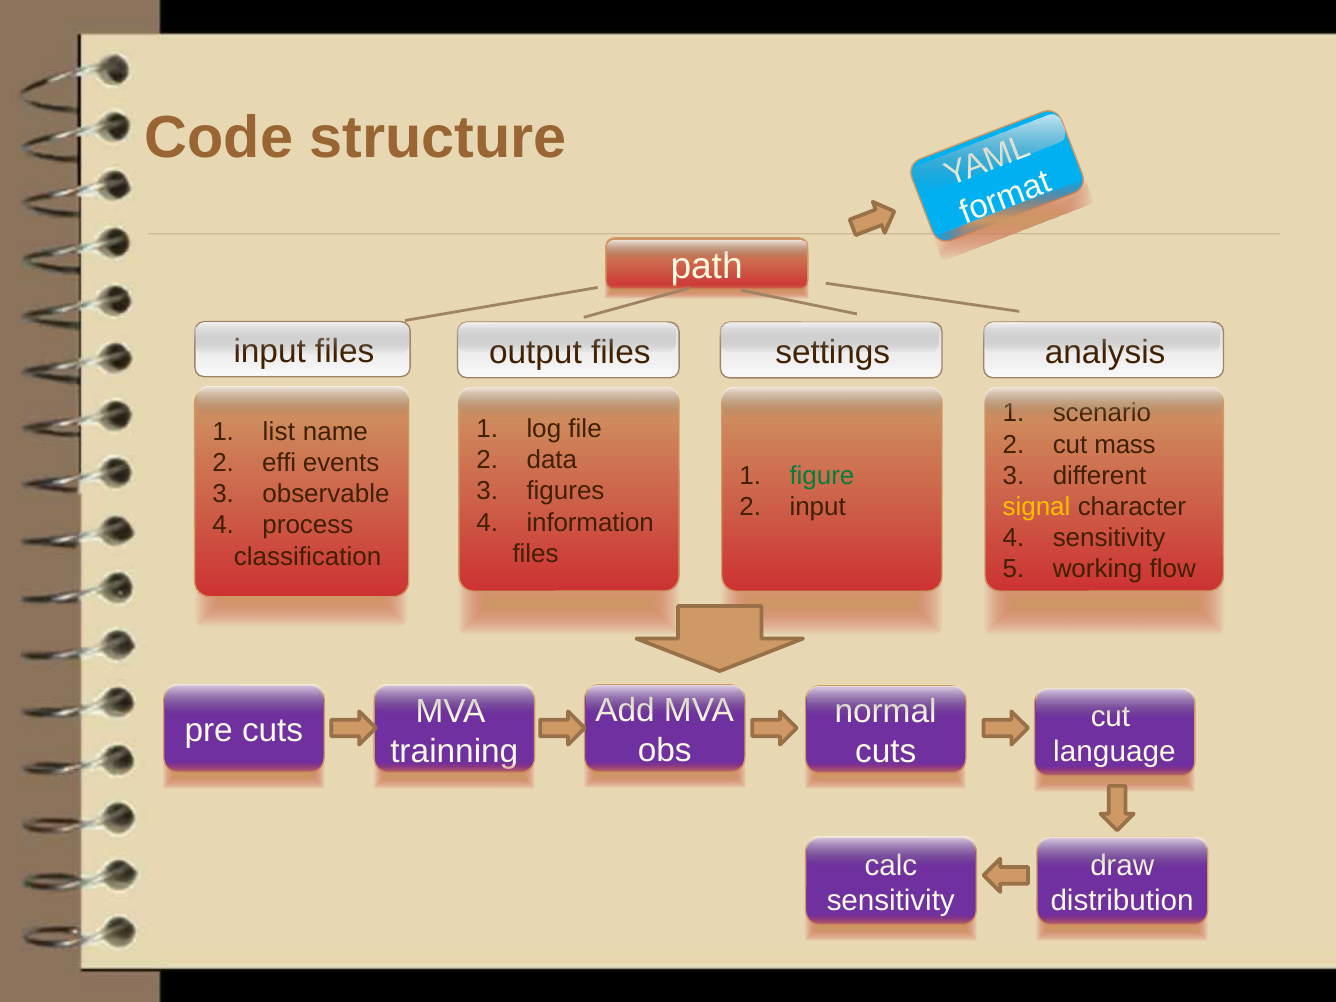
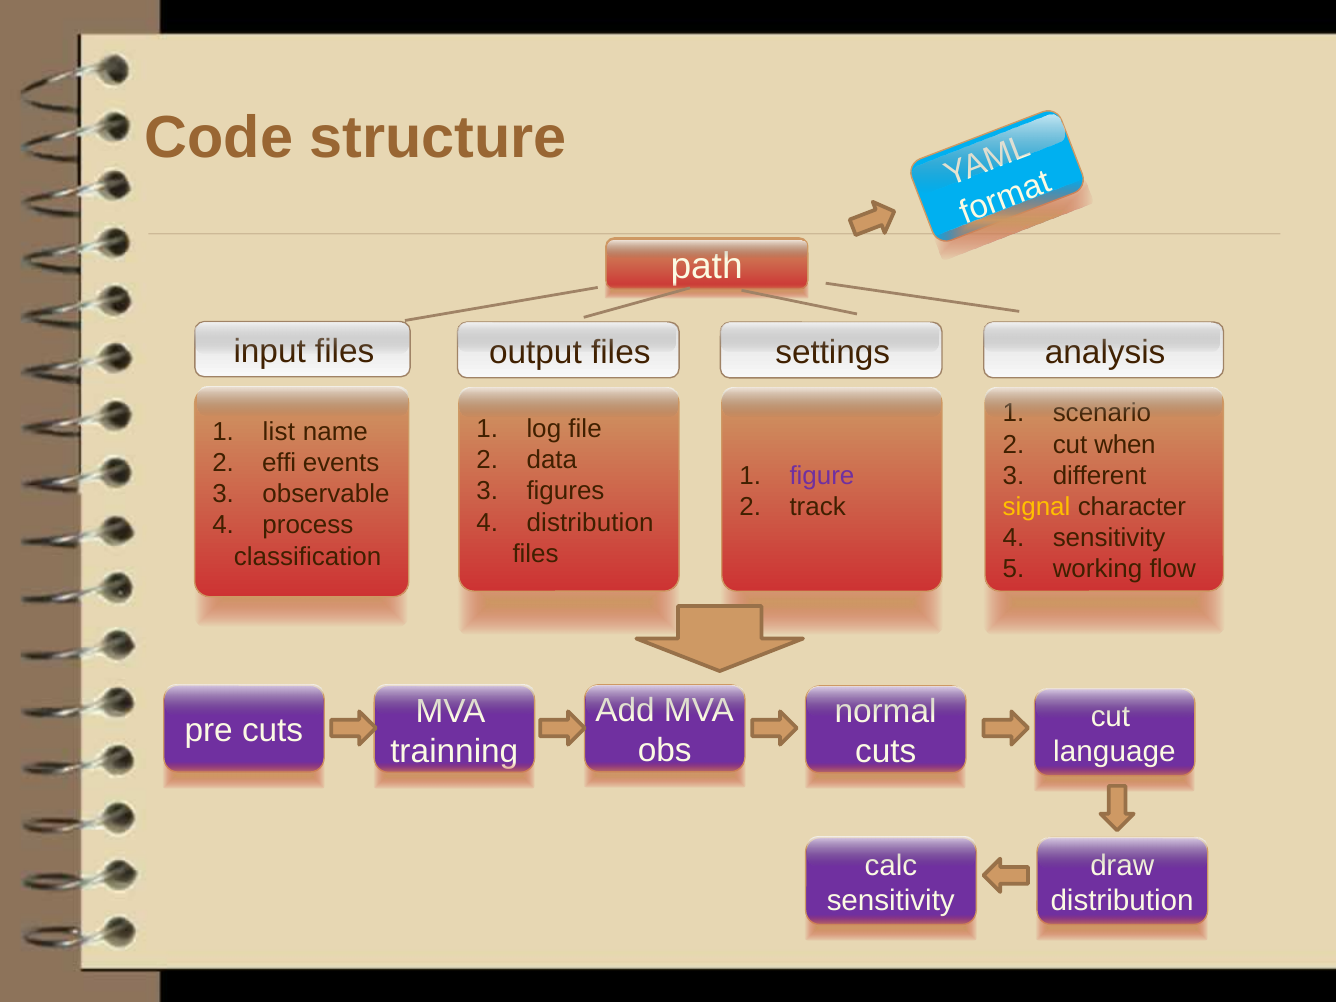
mass: mass -> when (1125, 445)
figure colour: green -> purple (822, 476)
input: input -> track (818, 507)
information: information -> distribution (590, 523)
